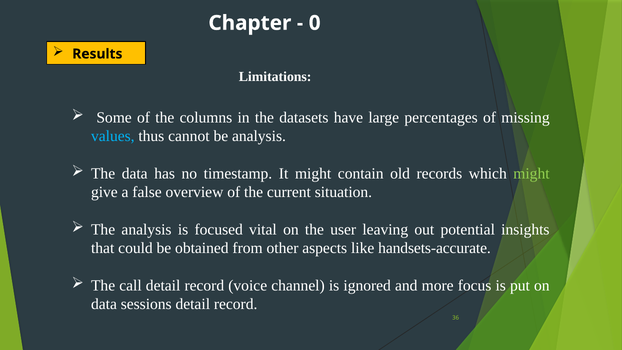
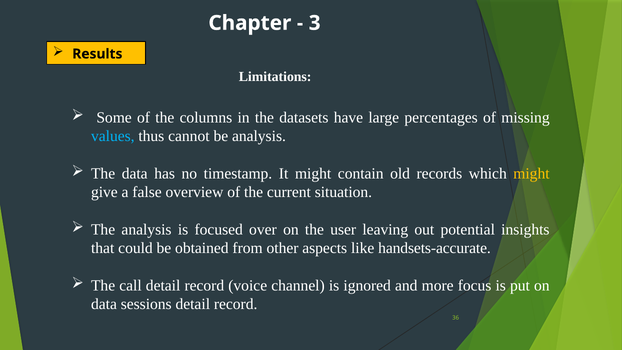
0: 0 -> 3 (315, 23)
might colour: light green -> yellow (531, 173)
vital: vital -> over (263, 229)
